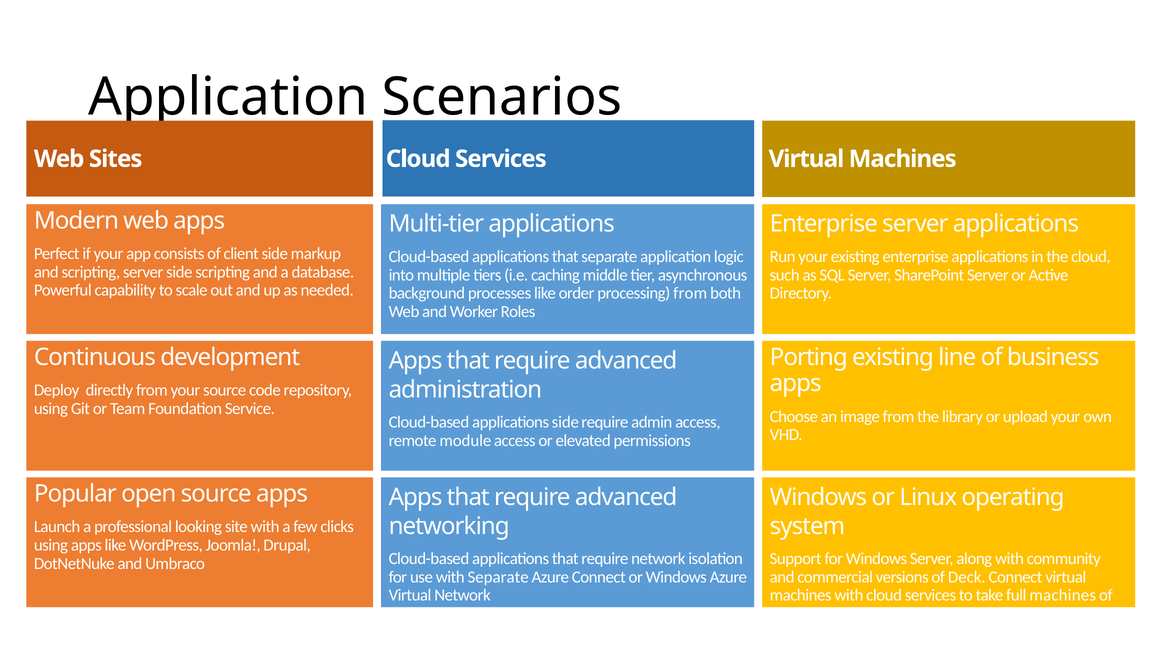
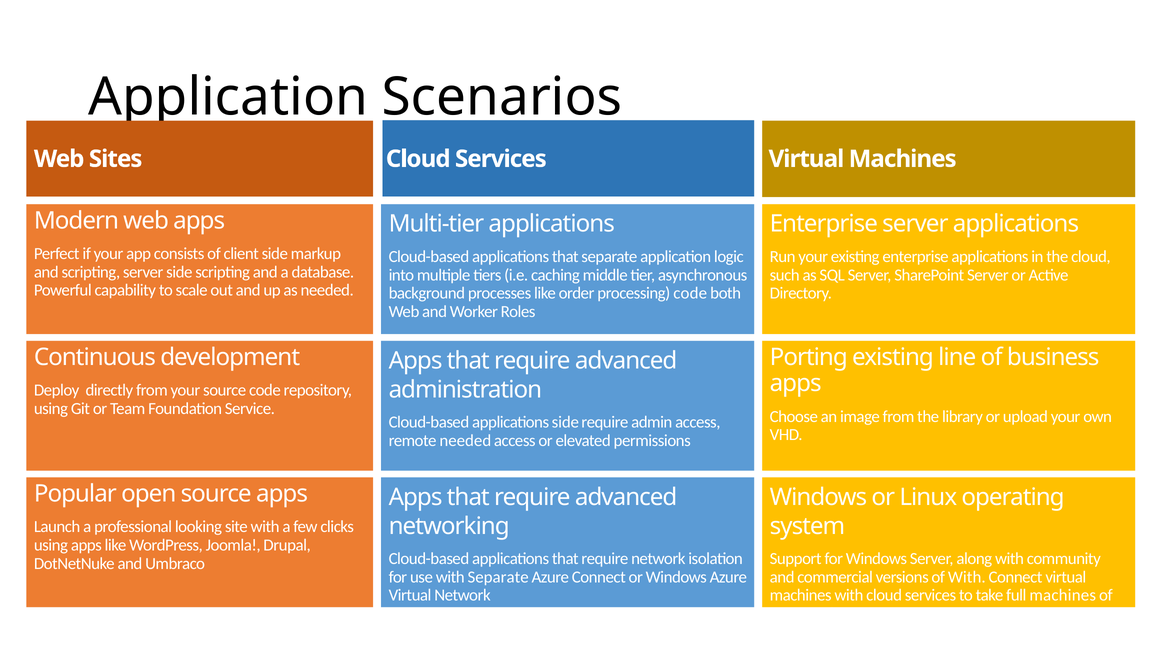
processing from: from -> code (690, 293)
remote module: module -> needed (465, 441)
of Deck: Deck -> With (967, 577)
